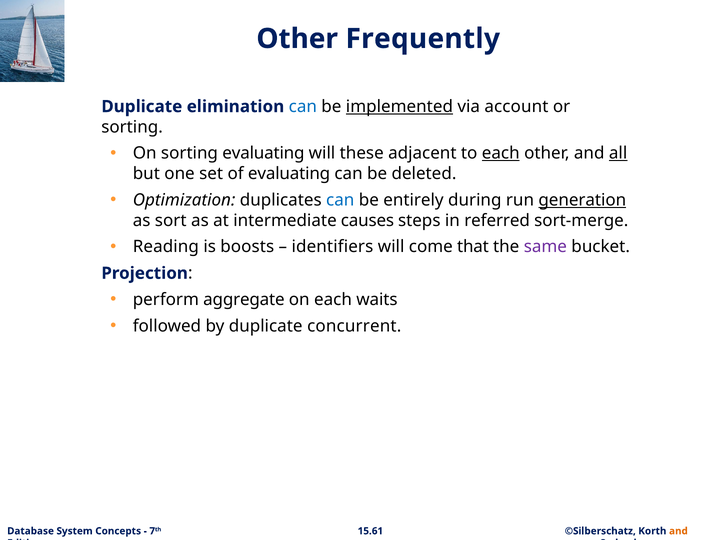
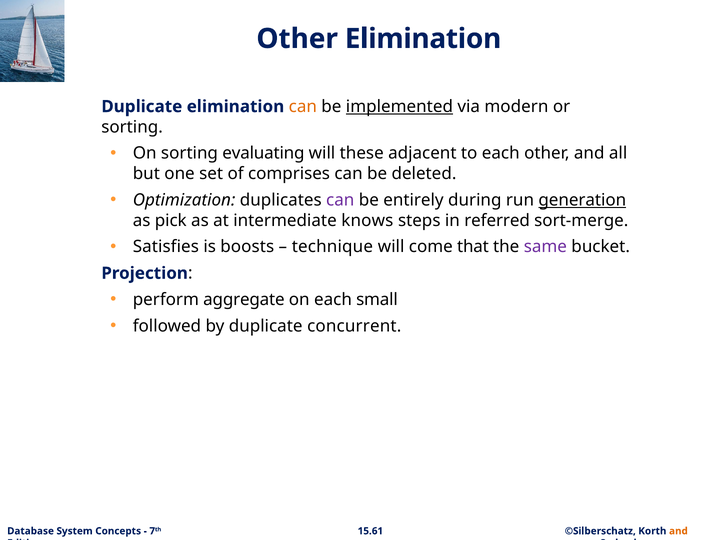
Other Frequently: Frequently -> Elimination (423, 39)
can colour: blue -> orange (303, 107)
account: account -> modern (516, 107)
each underline: present -> none (501, 153)
all underline: present -> none (618, 153)
of evaluating: evaluating -> comprises (289, 174)
can colour: blue -> purple (340, 200)
sort: sort -> pick (171, 221)
causes: causes -> knows (367, 221)
Reading: Reading -> Satisfies (166, 247)
identifiers: identifiers -> technique (332, 247)
waits: waits -> small (377, 300)
